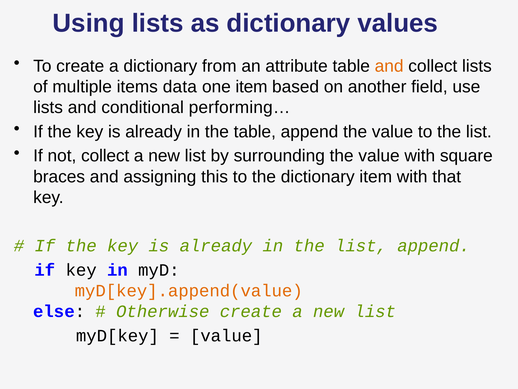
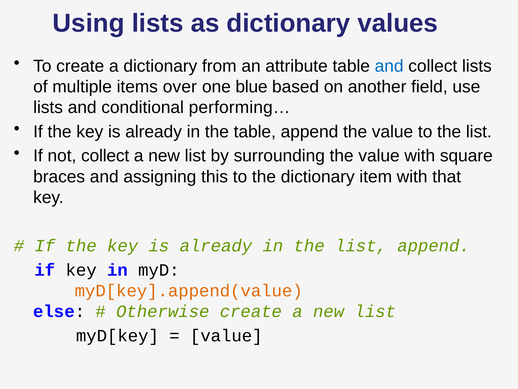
and colour: orange -> blue (389, 66)
data: data -> over (180, 87)
one item: item -> blue (251, 87)
